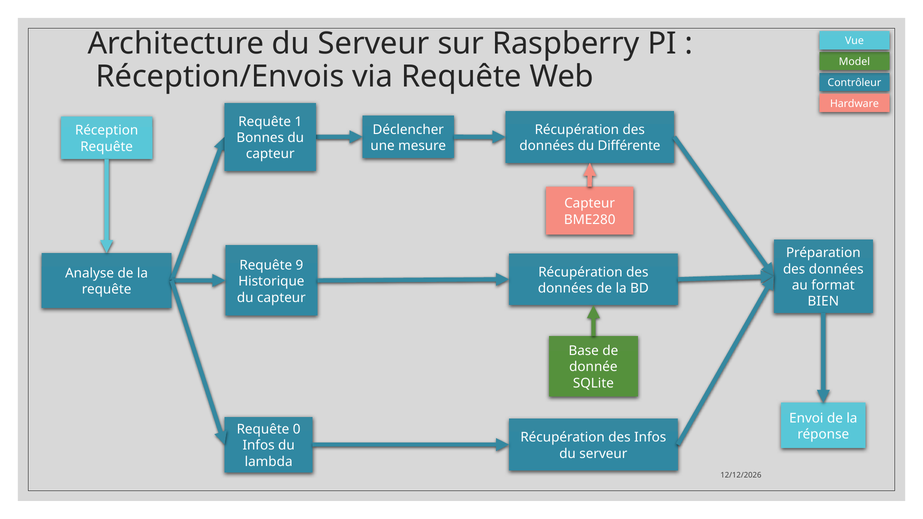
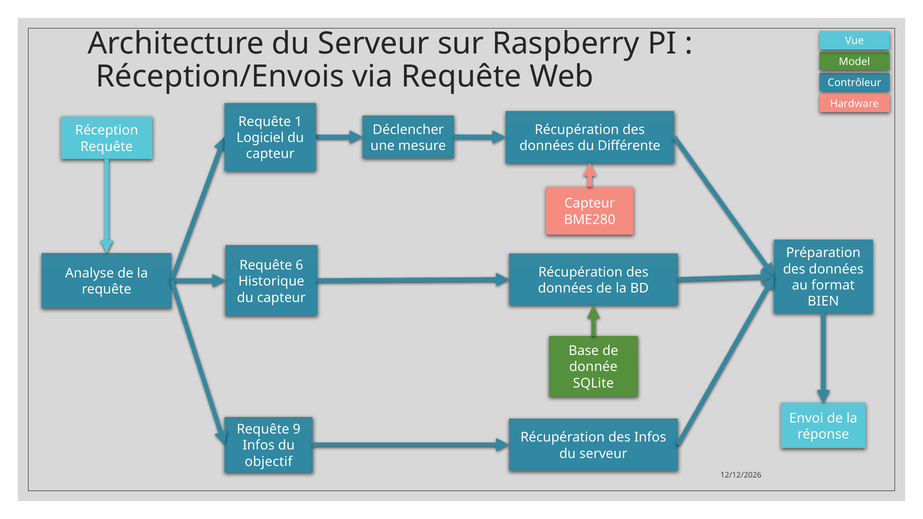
Bonnes: Bonnes -> Logiciel (260, 138)
9: 9 -> 6 (299, 265)
0: 0 -> 9 (297, 429)
lambda: lambda -> objectif (269, 462)
